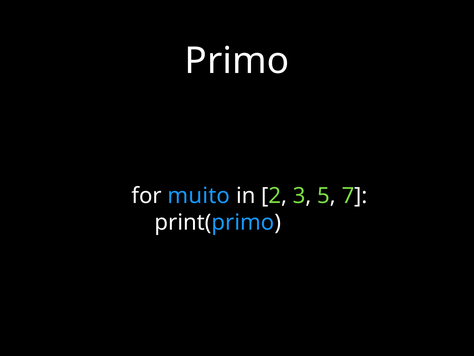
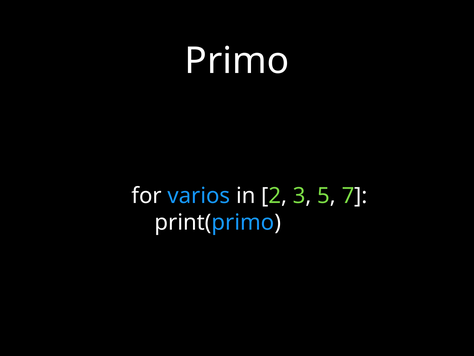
muito: muito -> varios (199, 196)
